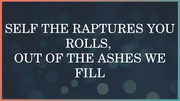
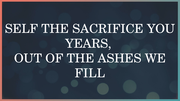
RAPTURES: RAPTURES -> SACRIFICE (108, 29)
ROLLS: ROLLS -> YEARS (88, 44)
